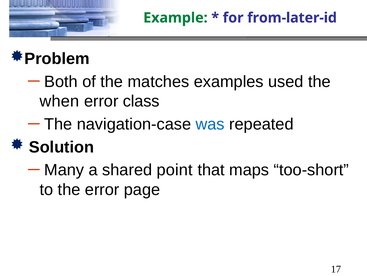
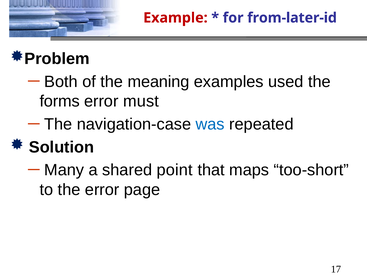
Example colour: green -> red (175, 18)
matches: matches -> meaning (159, 81)
when: when -> forms (60, 101)
class: class -> must (141, 101)
